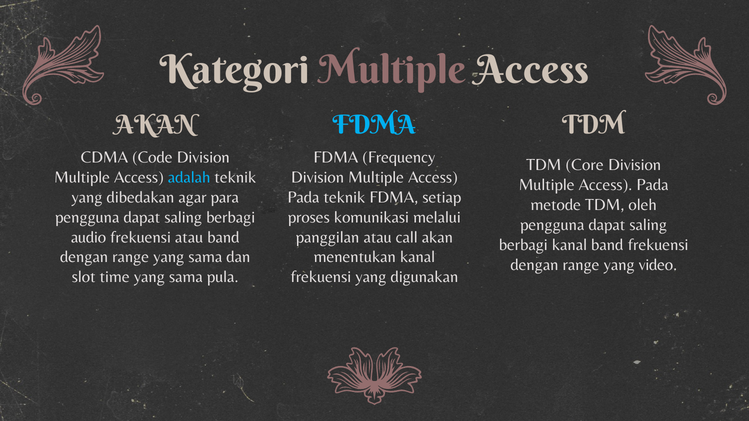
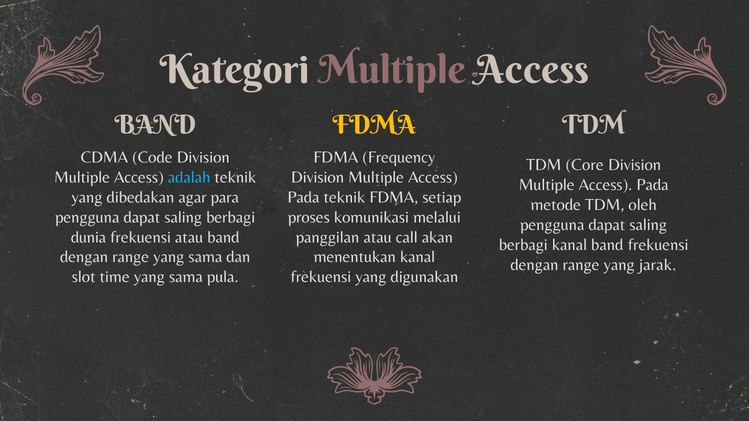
AKAN: AKAN -> BAND (155, 125)
FDMA colour: light blue -> yellow (375, 125)
audio: audio -> dunia (88, 237)
video: video -> jarak (658, 265)
